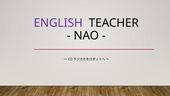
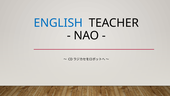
ENGLISH colour: purple -> blue (58, 23)
